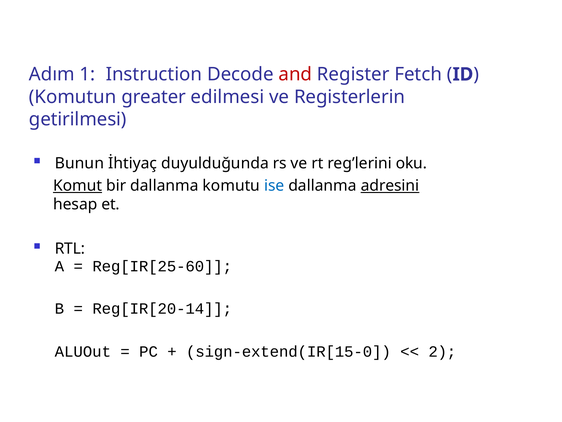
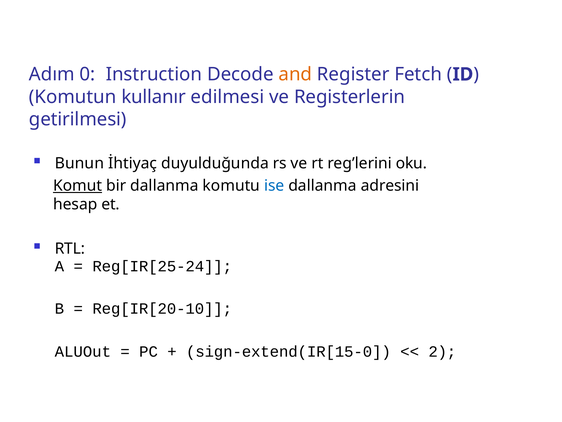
1: 1 -> 0 (87, 74)
and colour: red -> orange (295, 74)
greater: greater -> kullanır (154, 97)
adresini underline: present -> none (390, 186)
Reg[IR[25-60: Reg[IR[25-60 -> Reg[IR[25-24 (162, 266)
Reg[IR[20-14: Reg[IR[20-14 -> Reg[IR[20-10 (162, 308)
